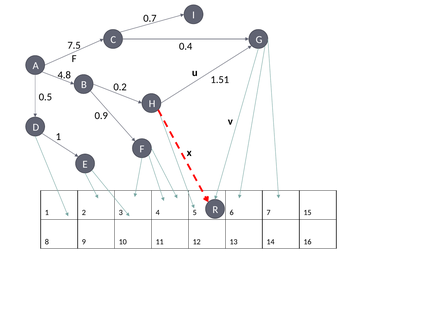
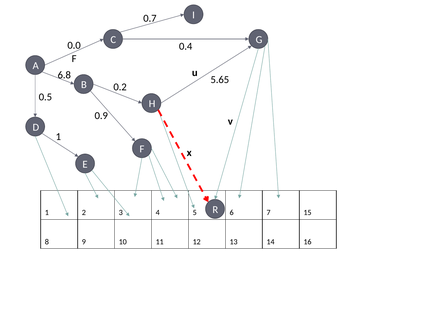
7.5: 7.5 -> 0.0 (74, 45)
4.8: 4.8 -> 6.8 (64, 75)
1.51: 1.51 -> 5.65 (220, 80)
